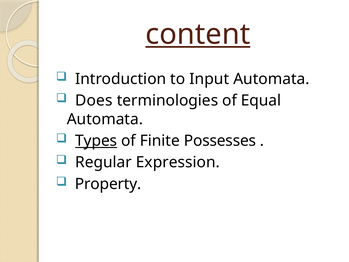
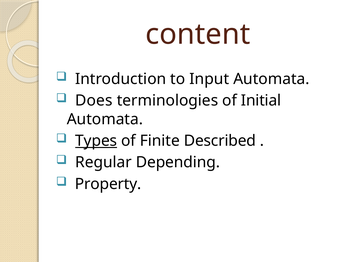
content underline: present -> none (198, 34)
Equal: Equal -> Initial (261, 101)
Possesses: Possesses -> Described (220, 141)
Expression: Expression -> Depending (178, 162)
